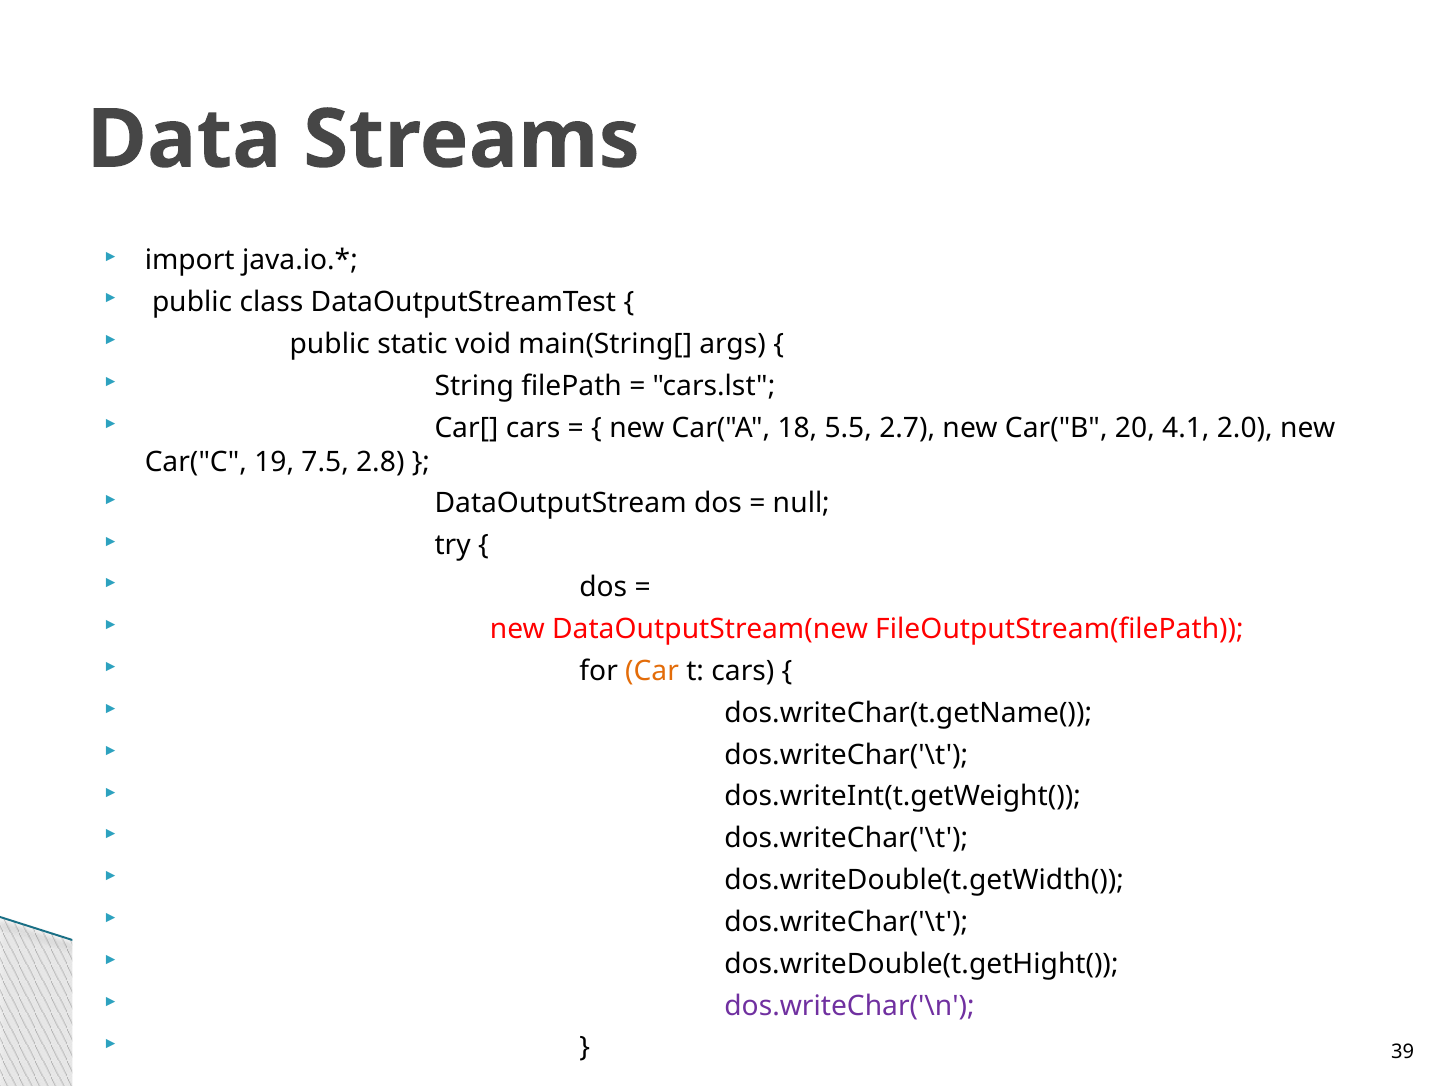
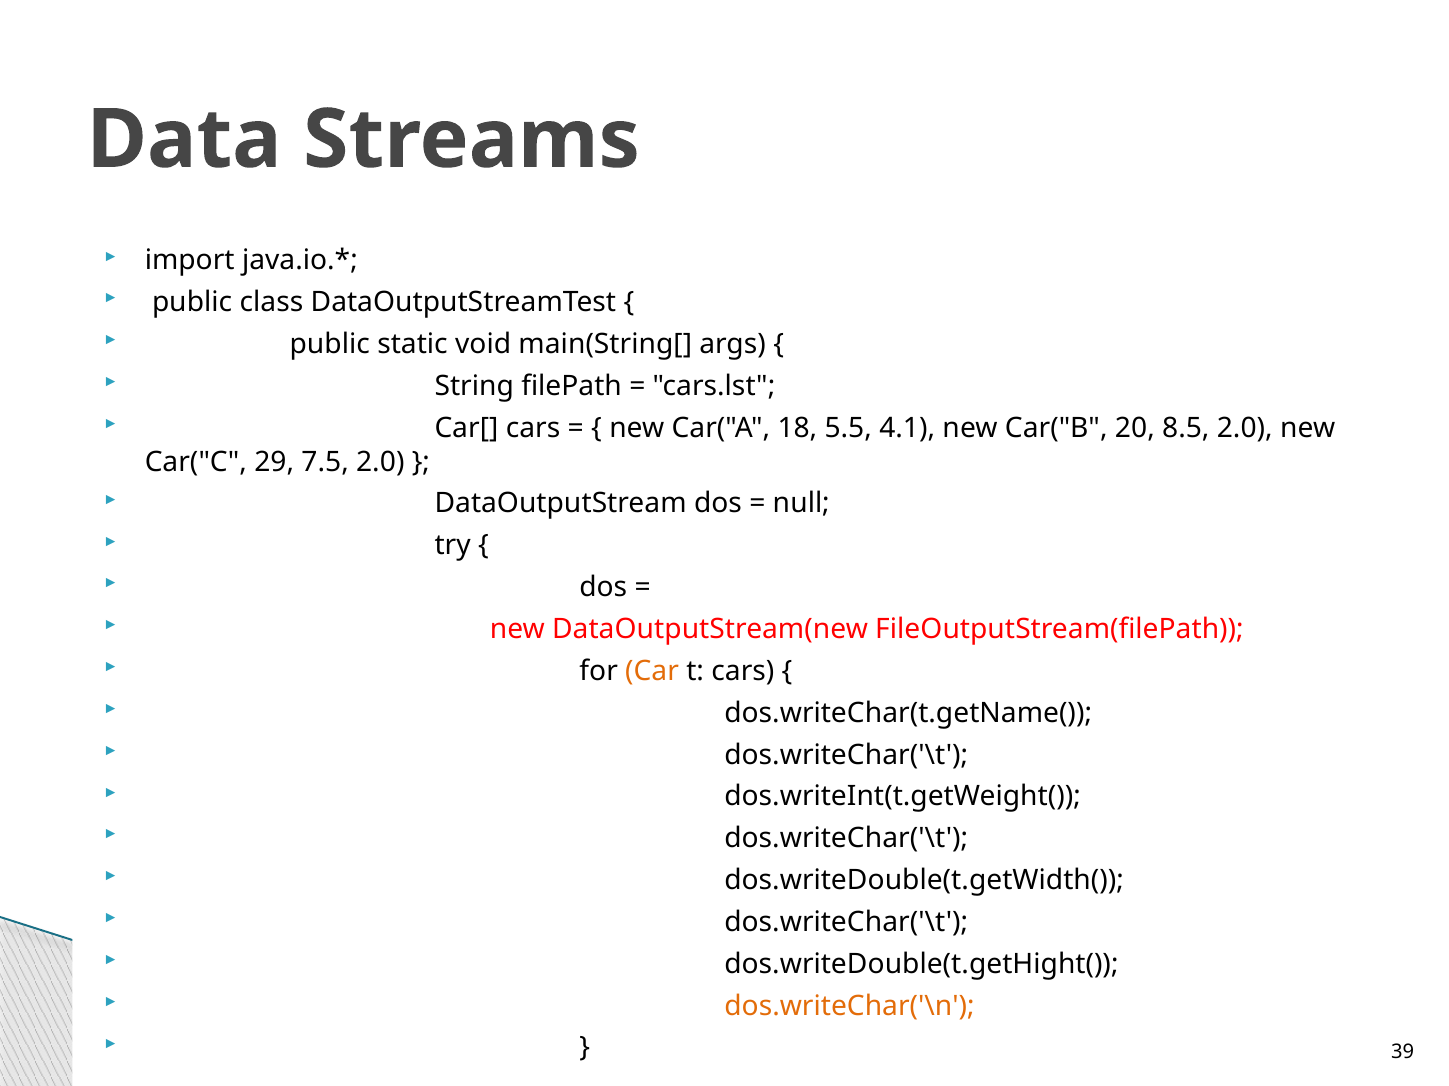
2.7: 2.7 -> 4.1 (907, 428)
4.1: 4.1 -> 8.5 (1186, 428)
19: 19 -> 29 (274, 462)
7.5 2.8: 2.8 -> 2.0 (380, 462)
dos.writeChar('\n colour: purple -> orange (850, 1006)
